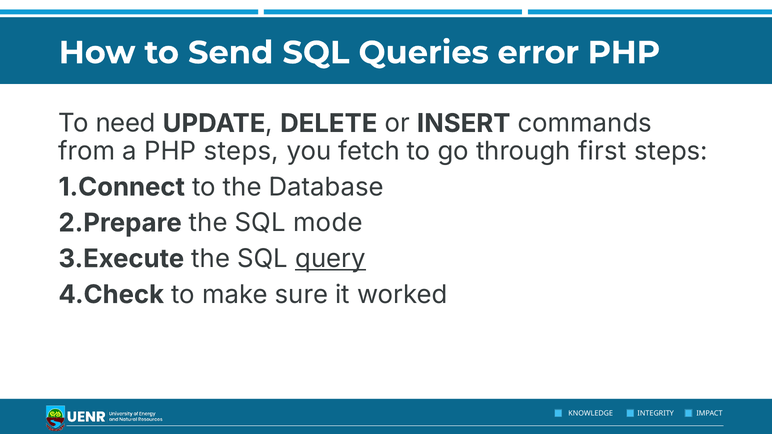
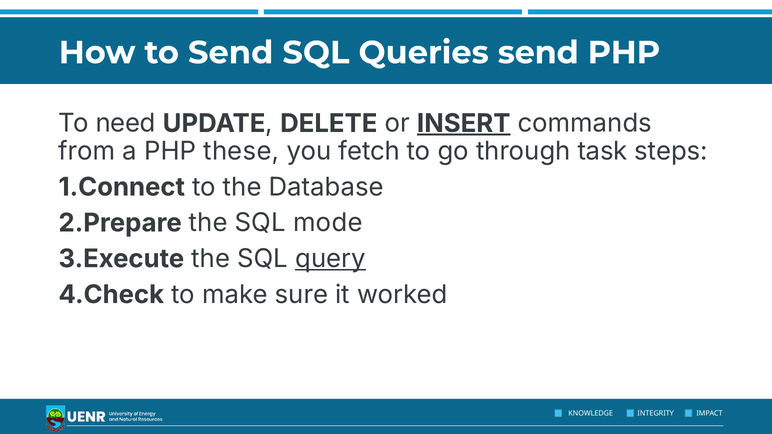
Queries error: error -> send (538, 53)
INSERT underline: none -> present (464, 124)
PHP steps: steps -> these (241, 151)
first: first -> task (603, 151)
